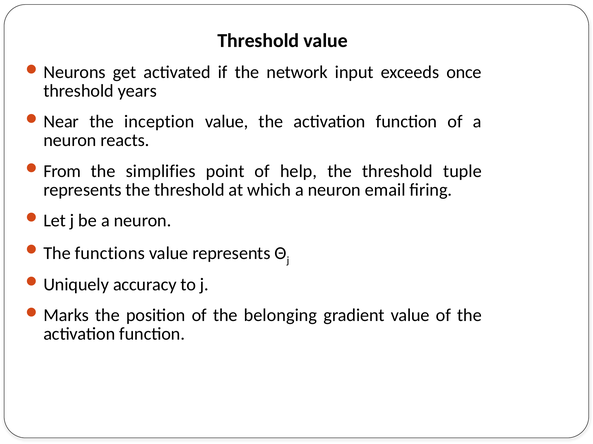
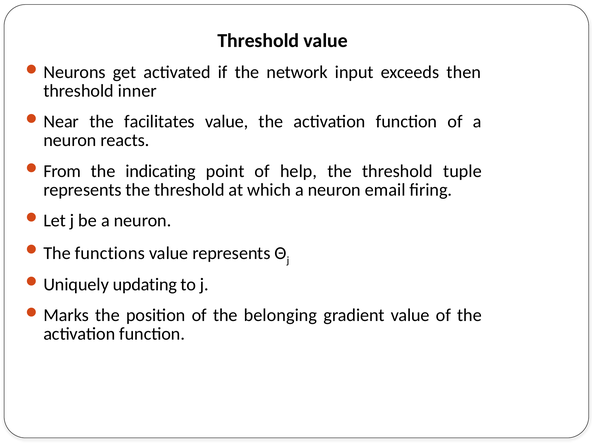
once: once -> then (464, 72)
years: years -> inner (137, 91)
inception: inception -> facilitates (159, 122)
simplifies: simplifies -> indicating (161, 171)
accuracy: accuracy -> updating (145, 285)
